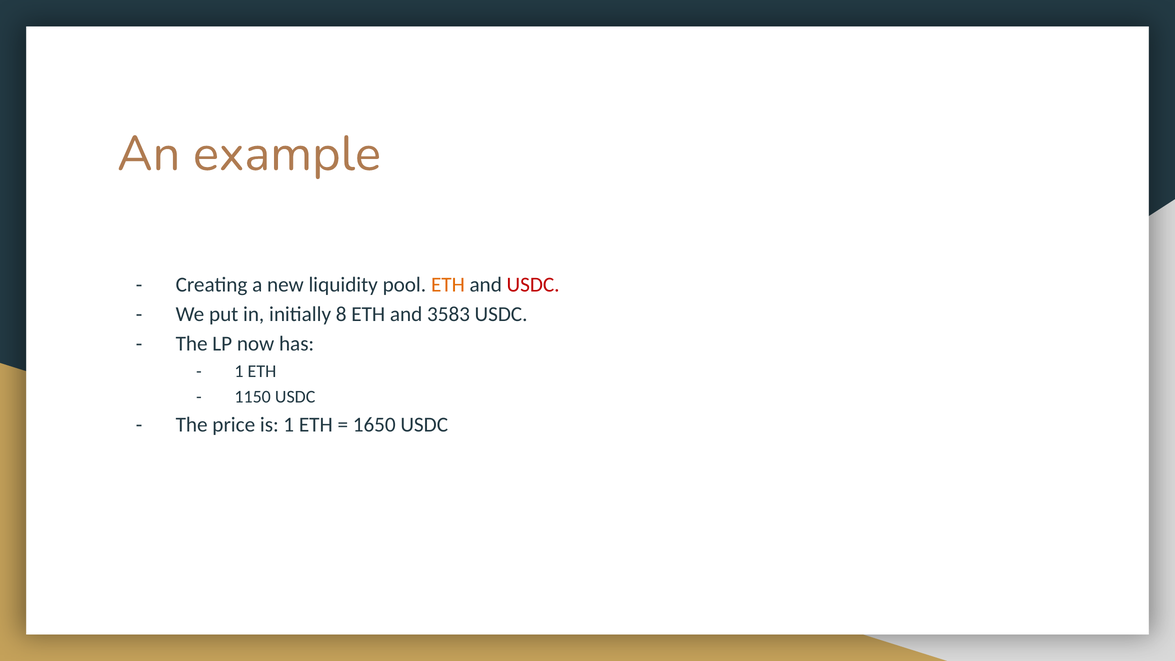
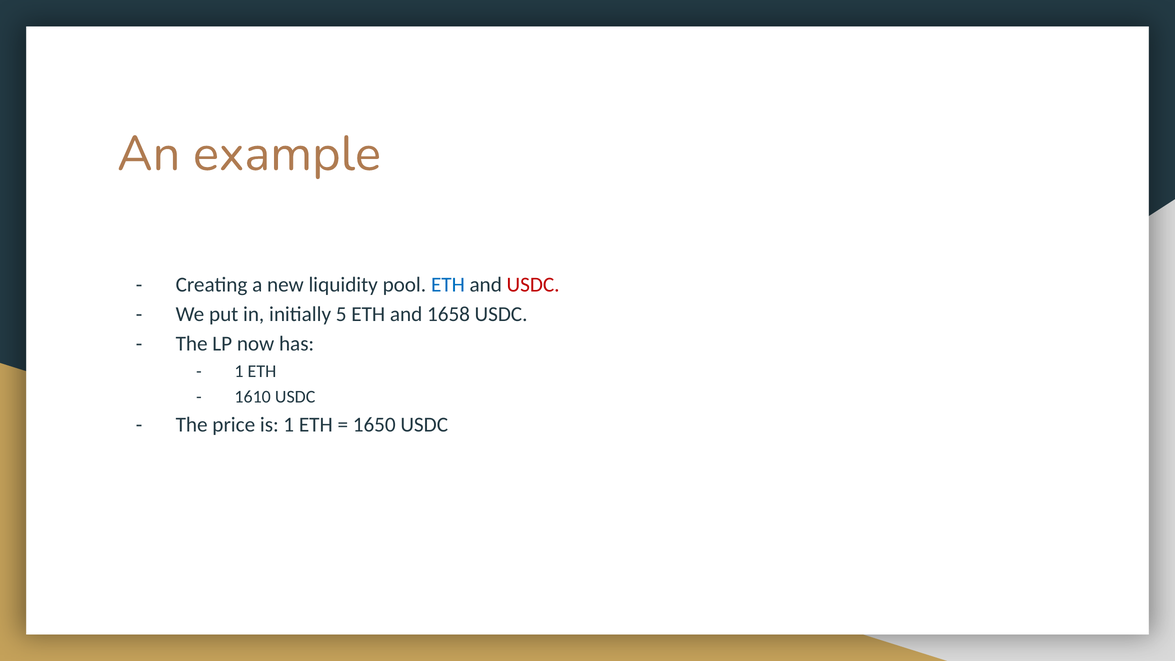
ETH colour: orange -> blue (448, 285)
8: 8 -> 5 (341, 314)
3583: 3583 -> 1658 (449, 314)
1150: 1150 -> 1610 (253, 397)
